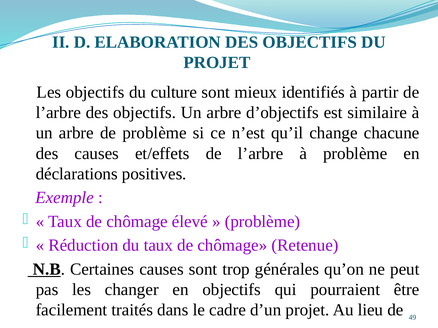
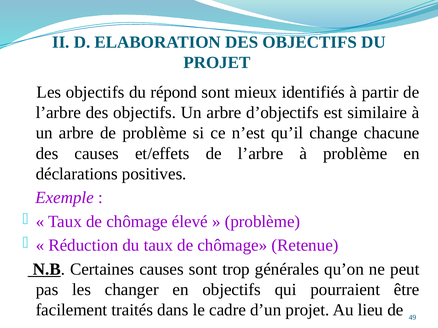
culture: culture -> répond (174, 92)
